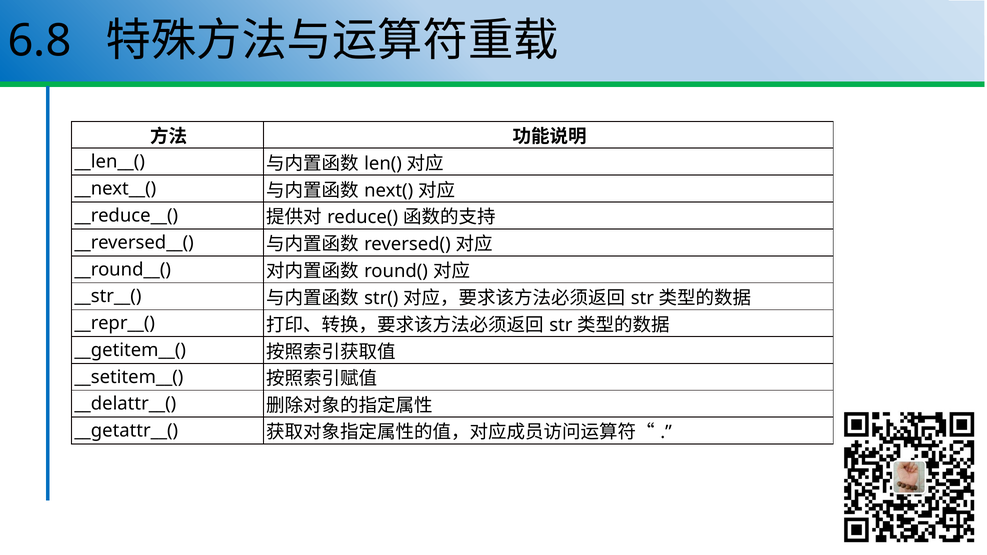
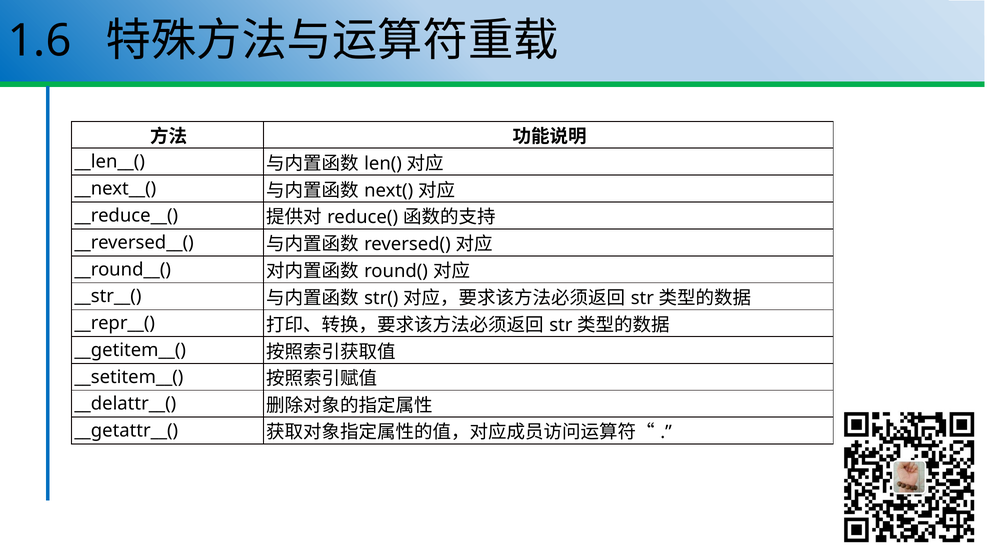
6.8: 6.8 -> 1.6 (39, 41)
